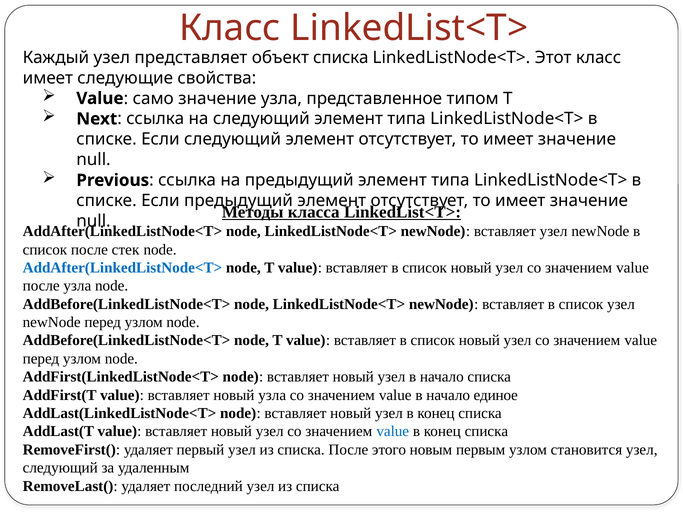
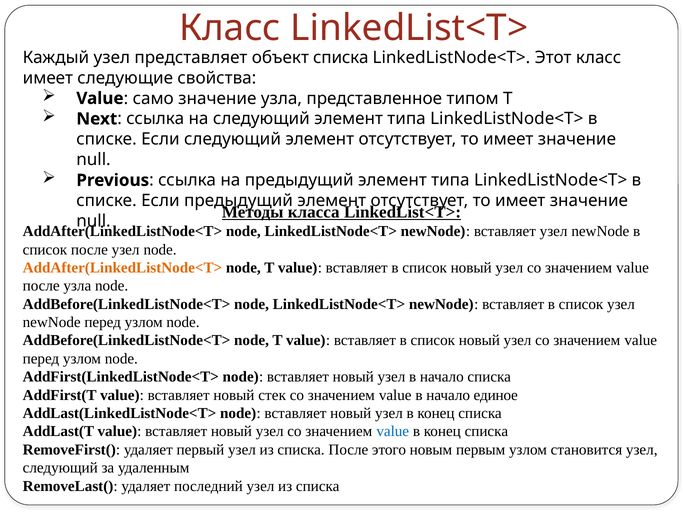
после стек: стек -> узел (126, 250)
AddAfter(LinkedListNode<T> colour: blue -> orange (122, 268)
новый узла: узла -> стек (272, 395)
